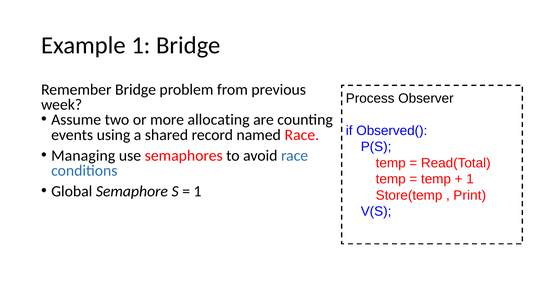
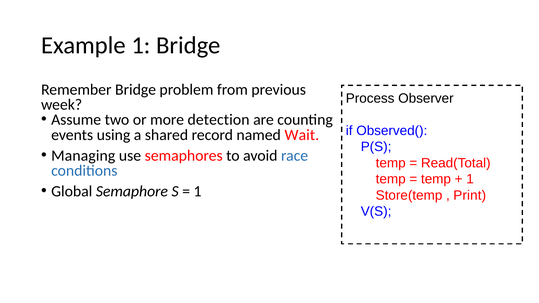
allocating: allocating -> detection (219, 120)
named Race: Race -> Wait (302, 135)
